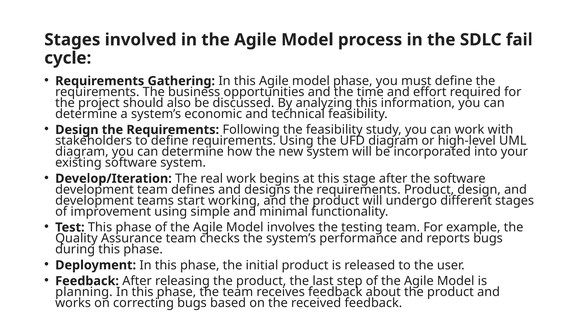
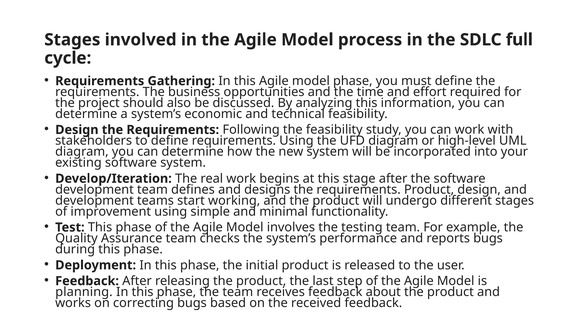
fail: fail -> full (519, 40)
